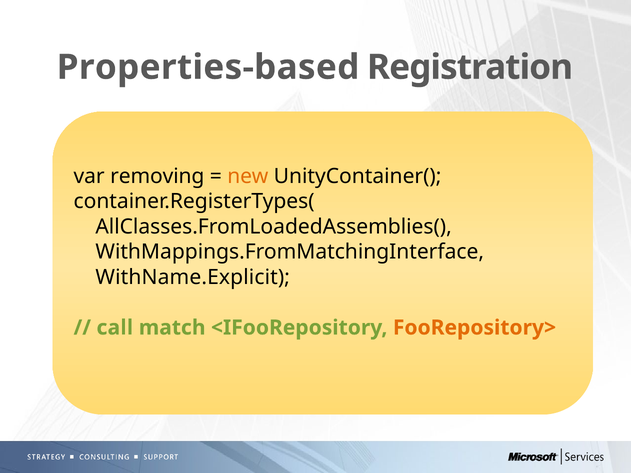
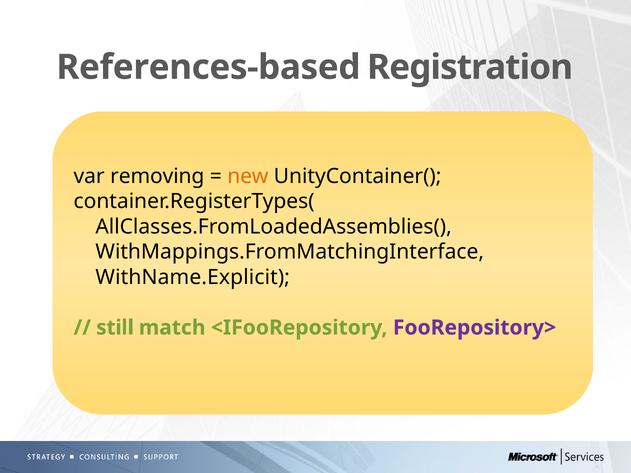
Properties-based: Properties-based -> References-based (208, 67)
call: call -> still (115, 328)
FooRepository> colour: orange -> purple (474, 328)
